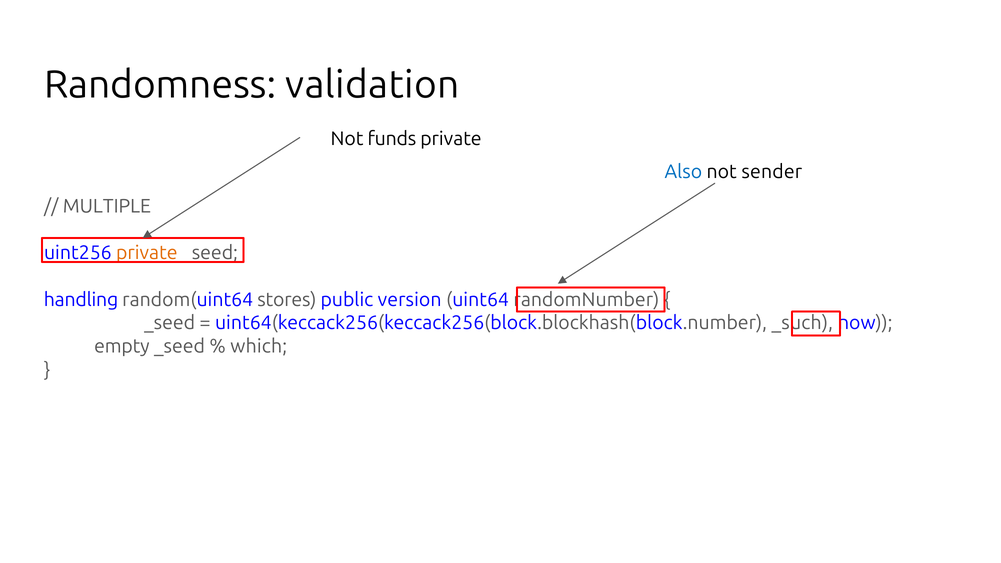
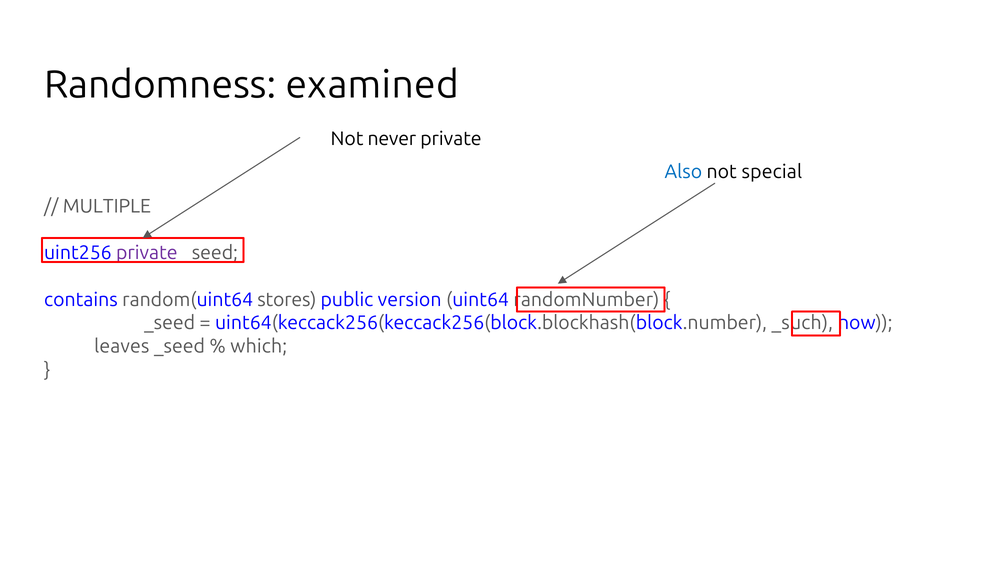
validation: validation -> examined (372, 85)
funds: funds -> never (392, 139)
sender: sender -> special (772, 172)
private colour: orange -> purple (147, 253)
handling: handling -> contains (81, 300)
empty: empty -> leaves (122, 346)
